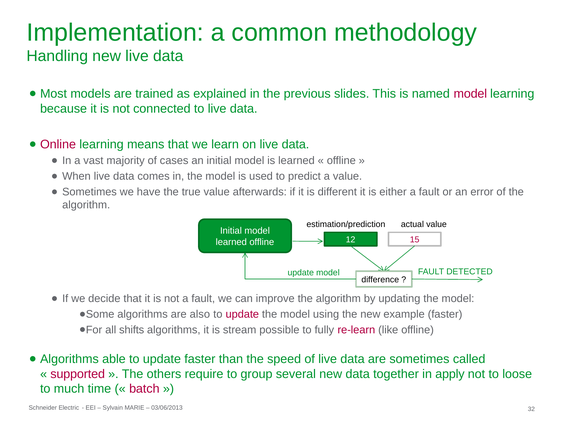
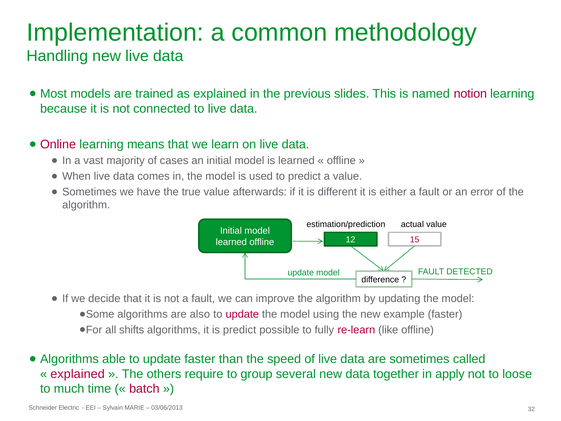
named model: model -> notion (470, 94)
is stream: stream -> predict (240, 330)
supported: supported -> explained (78, 374)
